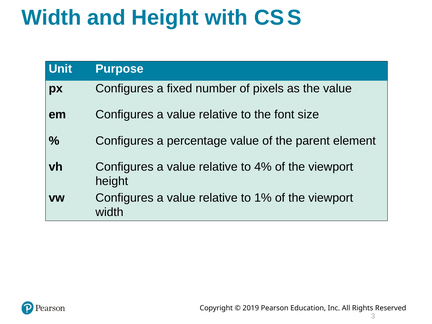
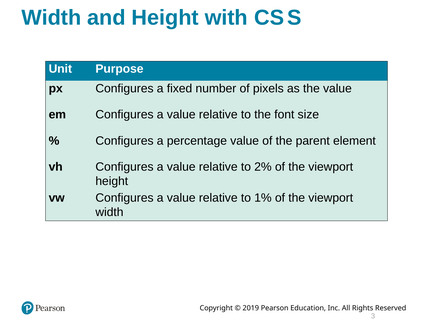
4%: 4% -> 2% (263, 167)
